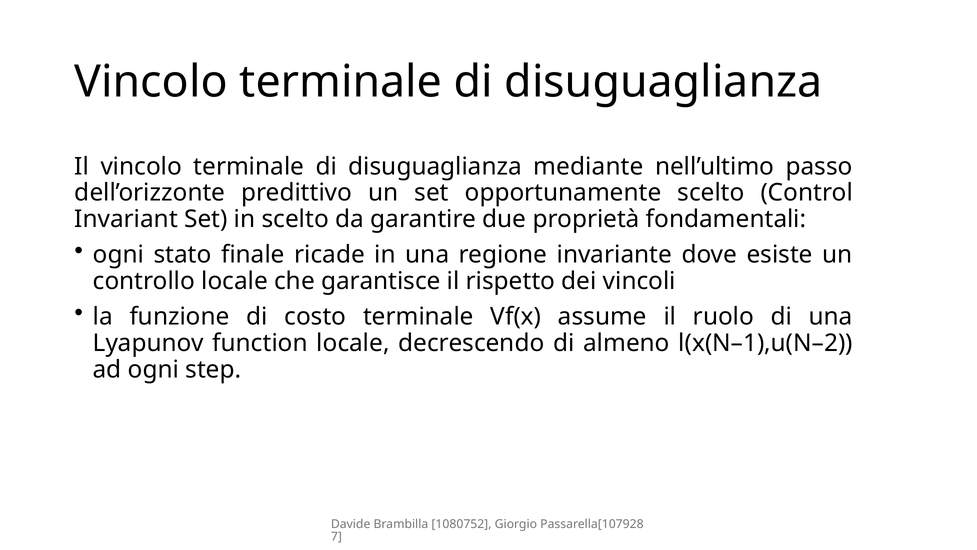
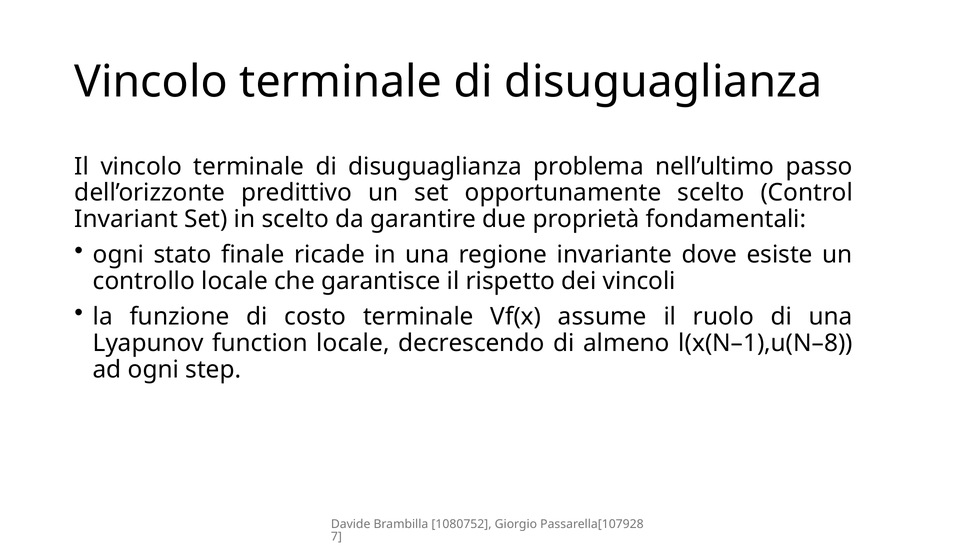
mediante: mediante -> problema (589, 166)
l(x(N–1),u(N–2: l(x(N–1),u(N–2 -> l(x(N–1),u(N–8 (766, 343)
